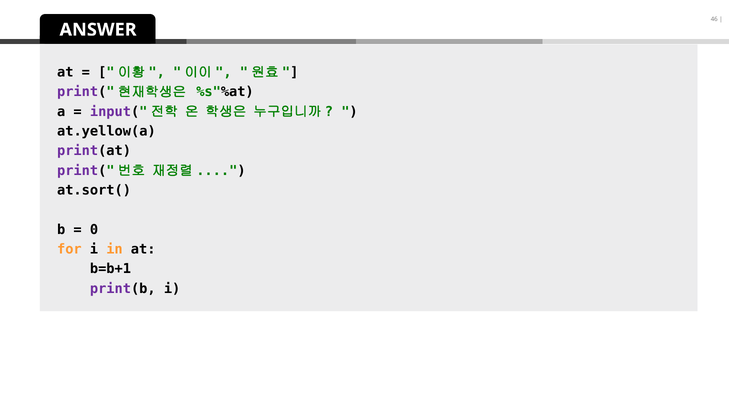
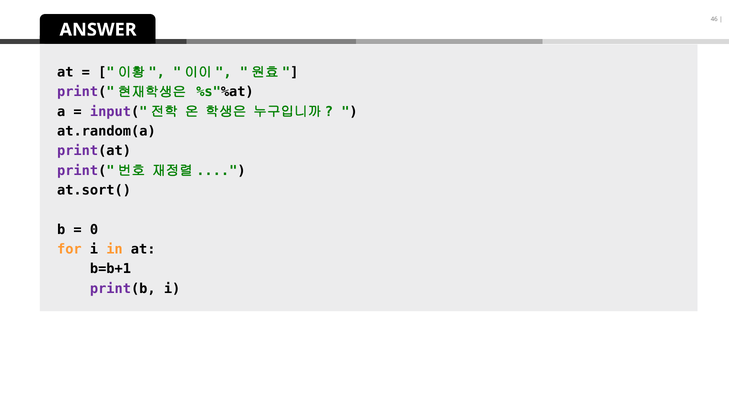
at.yellow(a: at.yellow(a -> at.random(a (106, 131)
